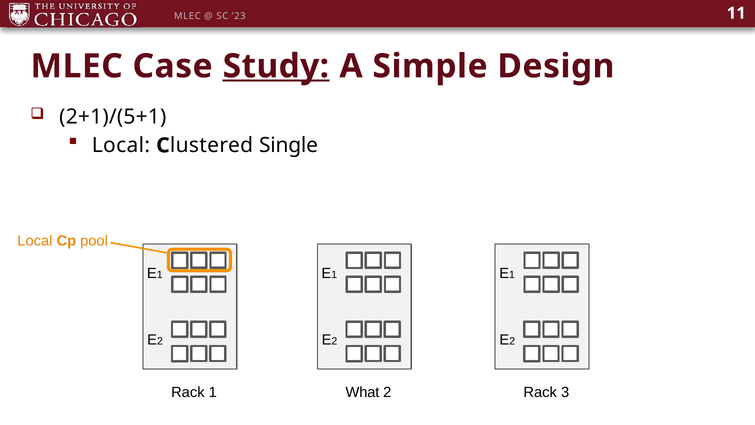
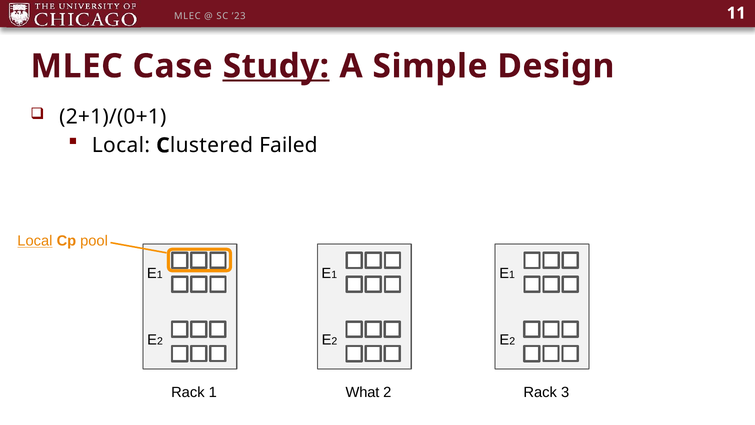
2+1)/(5+1: 2+1)/(5+1 -> 2+1)/(0+1 (113, 117)
Single: Single -> Failed (288, 145)
Local underline: none -> present (35, 241)
